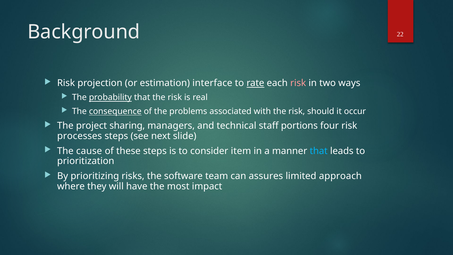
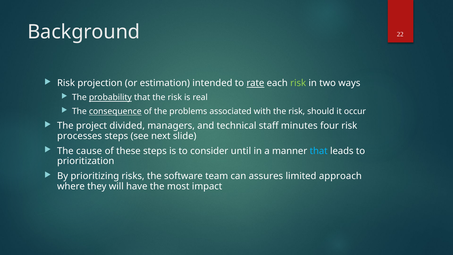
interface: interface -> intended (212, 83)
risk colour: pink -> light green (298, 83)
sharing: sharing -> divided (127, 126)
portions: portions -> minutes (299, 126)
item: item -> until (241, 151)
